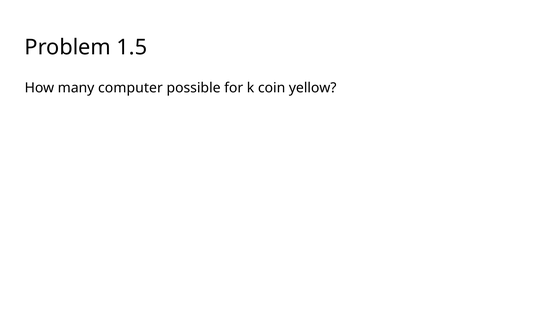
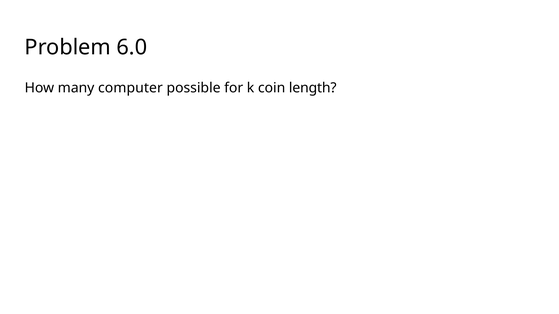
1.5: 1.5 -> 6.0 (132, 47)
yellow: yellow -> length (313, 88)
